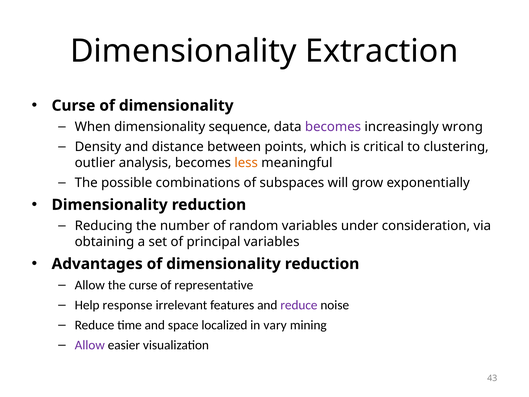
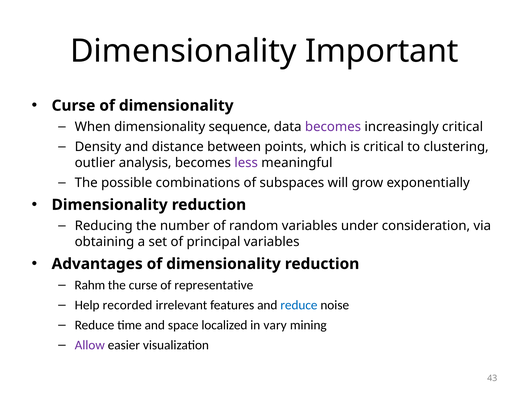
Extraction: Extraction -> Important (382, 51)
increasingly wrong: wrong -> critical (463, 127)
less colour: orange -> purple (246, 163)
Allow: Allow -> Rahm (90, 285)
response: response -> recorded (127, 305)
reduce colour: purple -> blue (299, 305)
